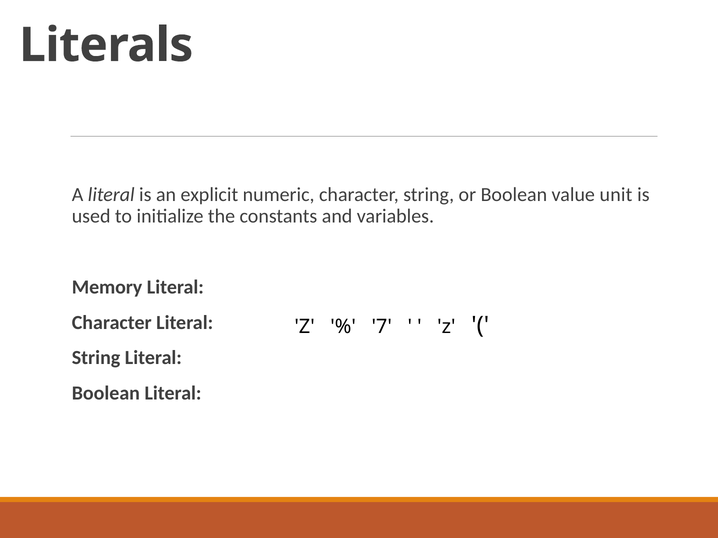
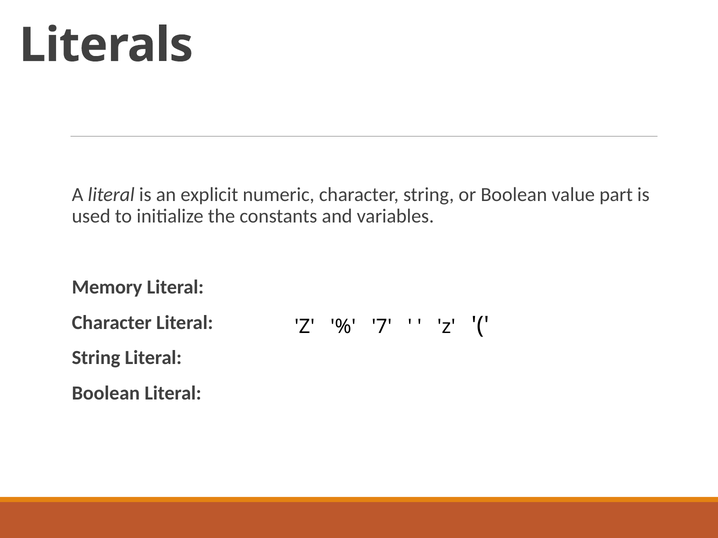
unit: unit -> part (616, 195)
